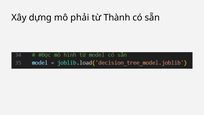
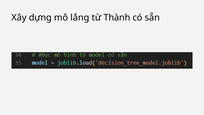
phải: phải -> lắng (80, 18)
